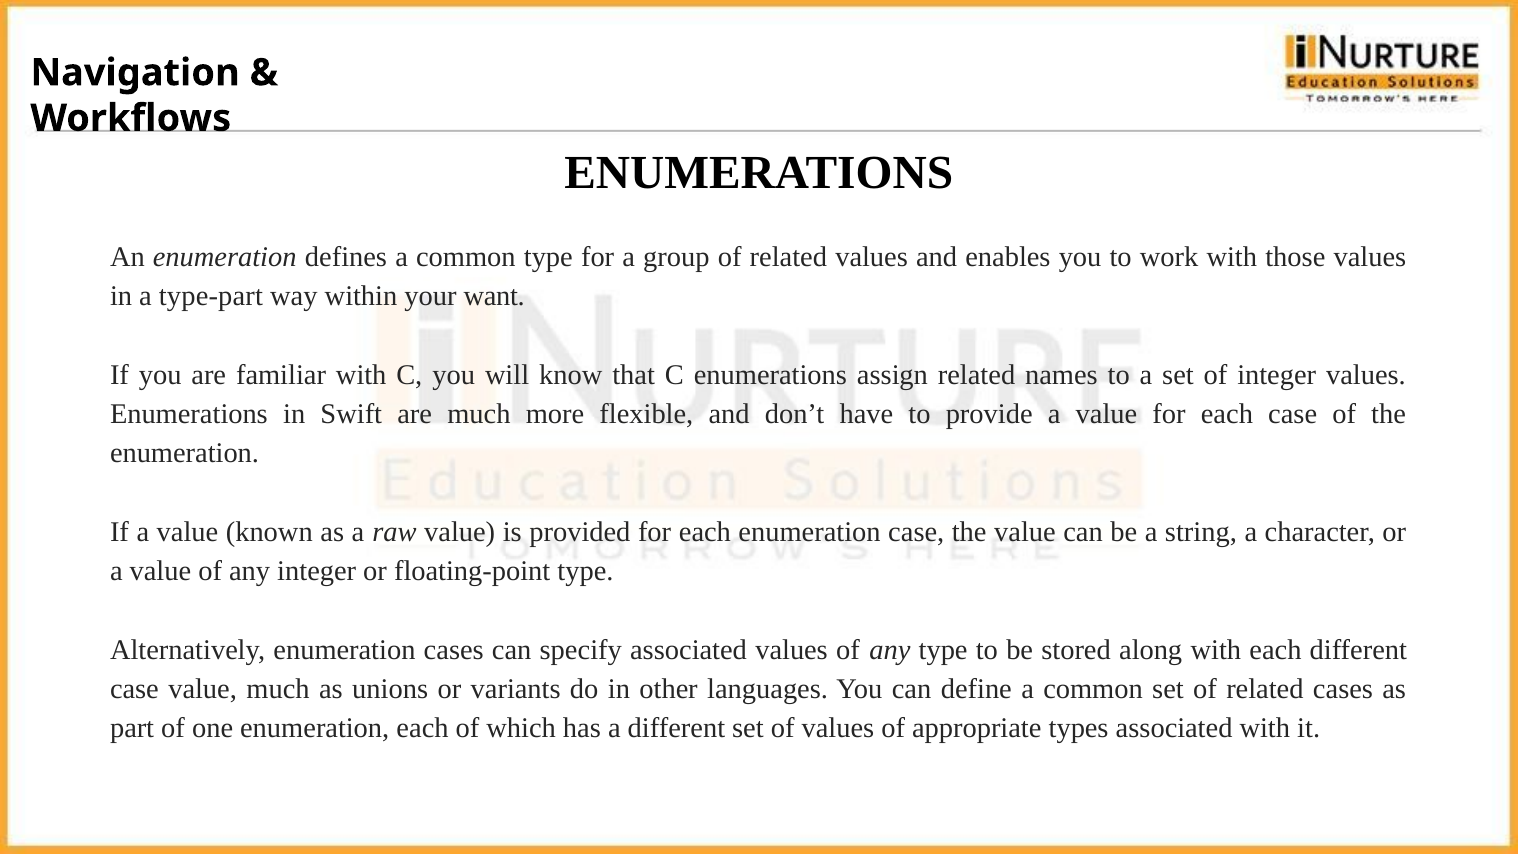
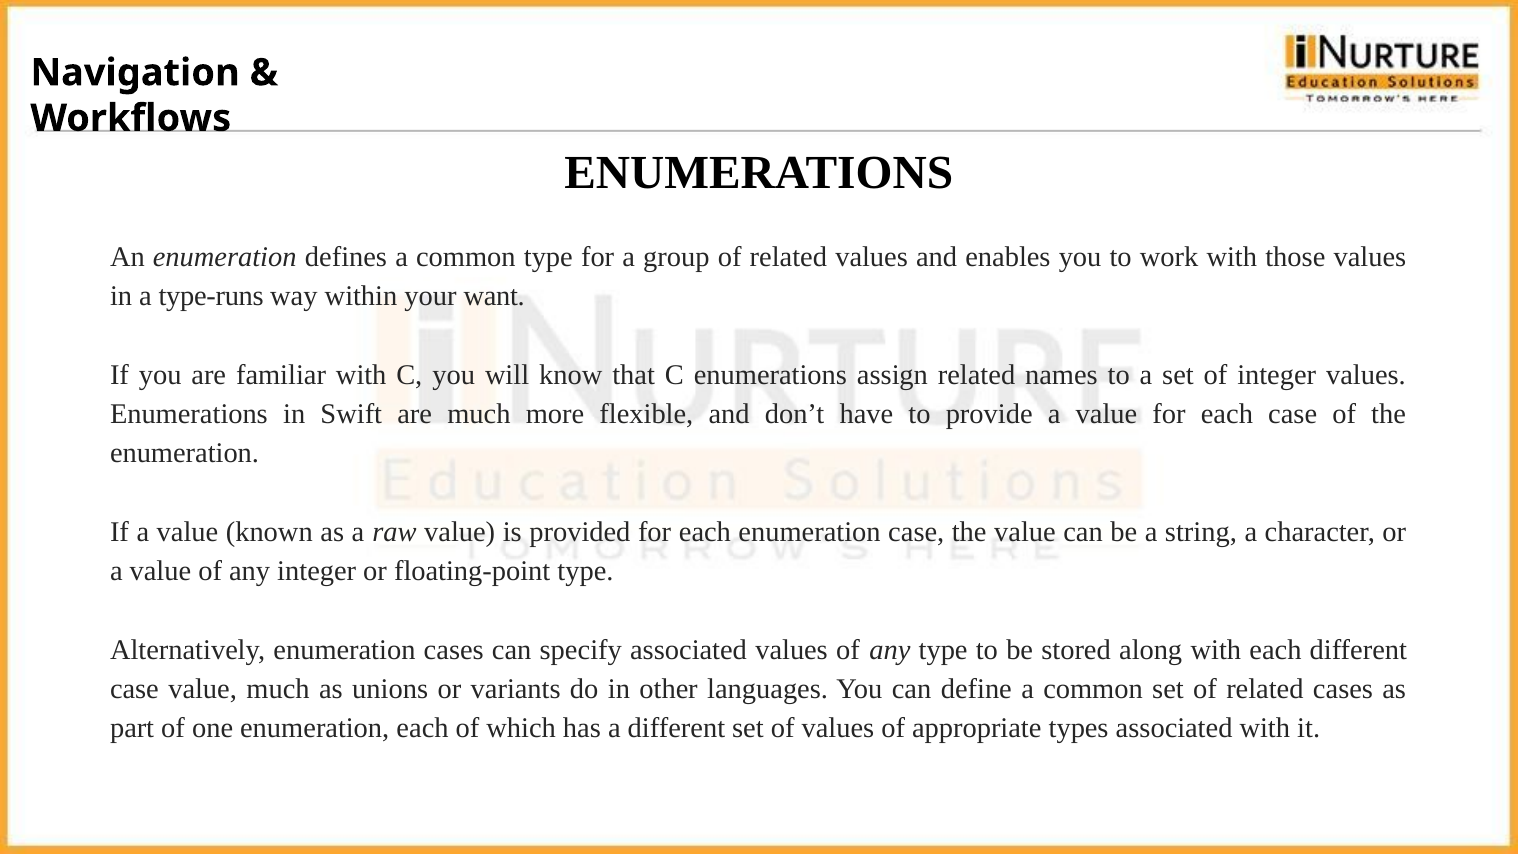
type-part: type-part -> type-runs (211, 296)
